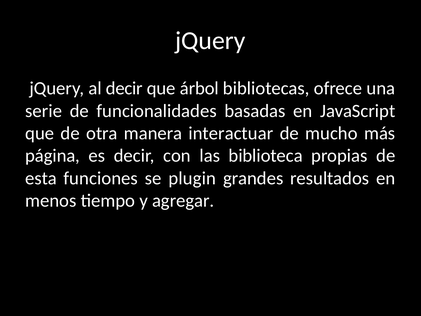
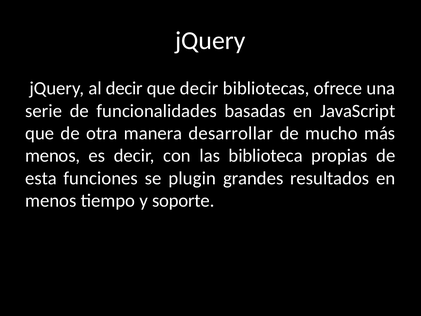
que árbol: árbol -> decir (199, 88)
interactuar: interactuar -> desarrollar (231, 133)
página: página -> menos (53, 156)
agregar: agregar -> soporte (183, 201)
